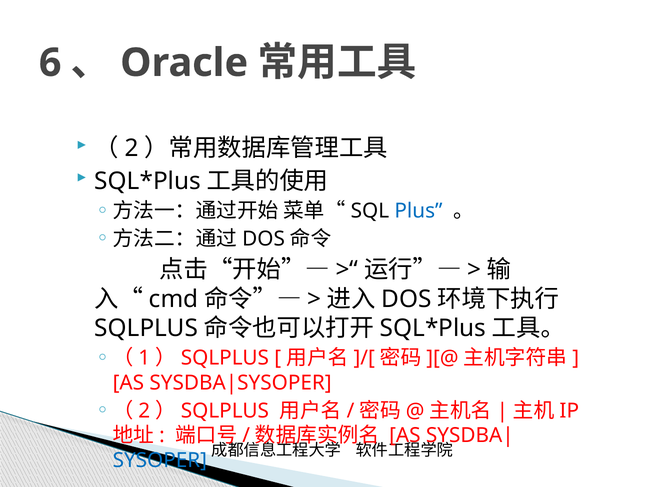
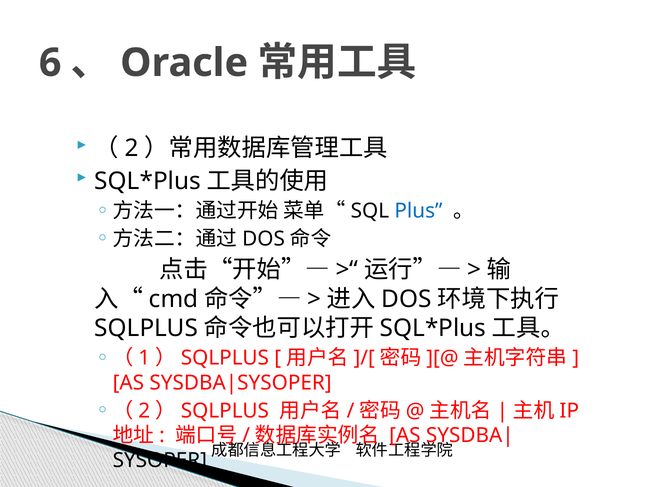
SYSOPER colour: blue -> black (160, 460)
